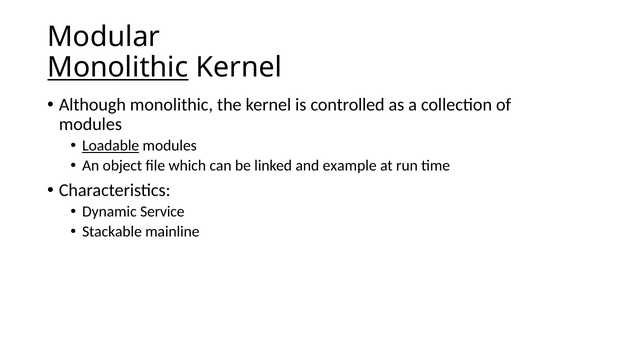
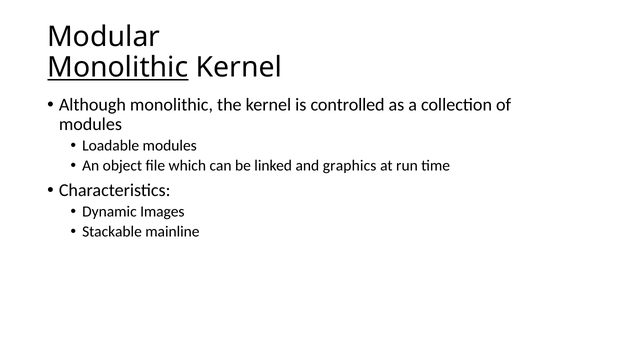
Loadable underline: present -> none (111, 146)
example: example -> graphics (350, 166)
Service: Service -> Images (162, 212)
